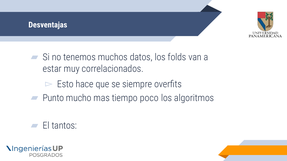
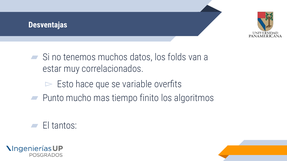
siempre: siempre -> variable (137, 84)
poco: poco -> finito (149, 98)
